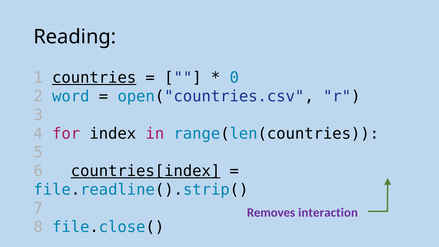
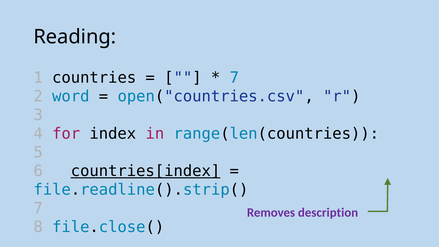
countries underline: present -> none (94, 78)
0: 0 -> 7 (234, 78)
interaction: interaction -> description (328, 213)
